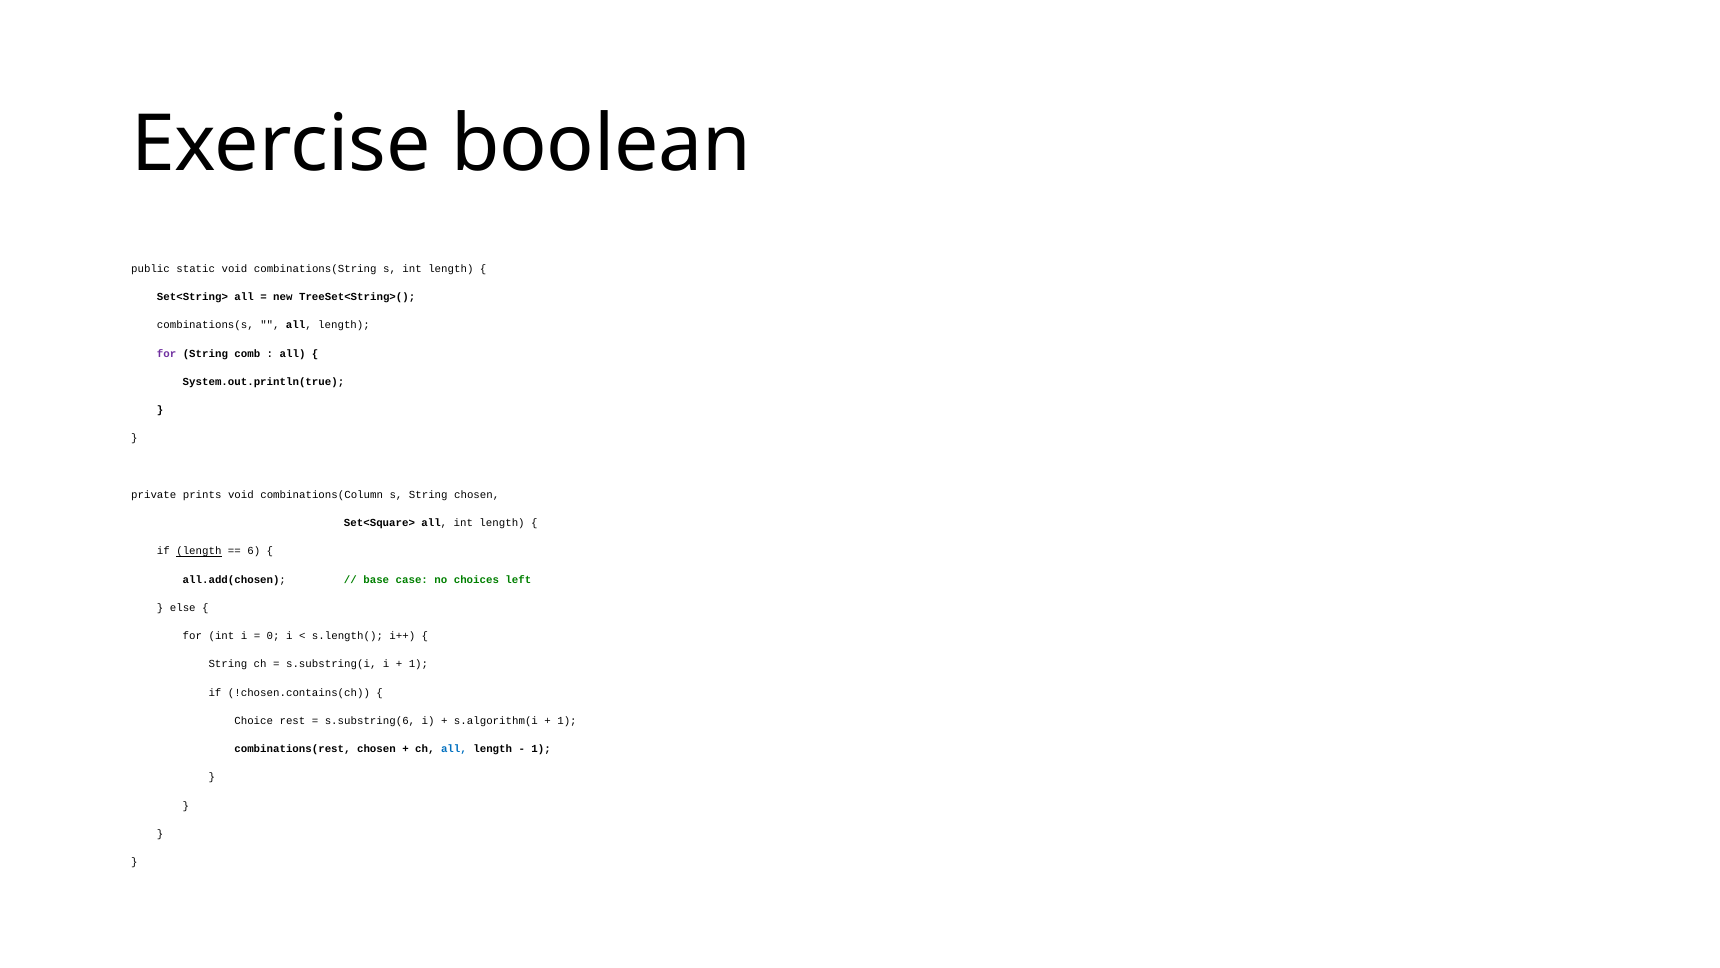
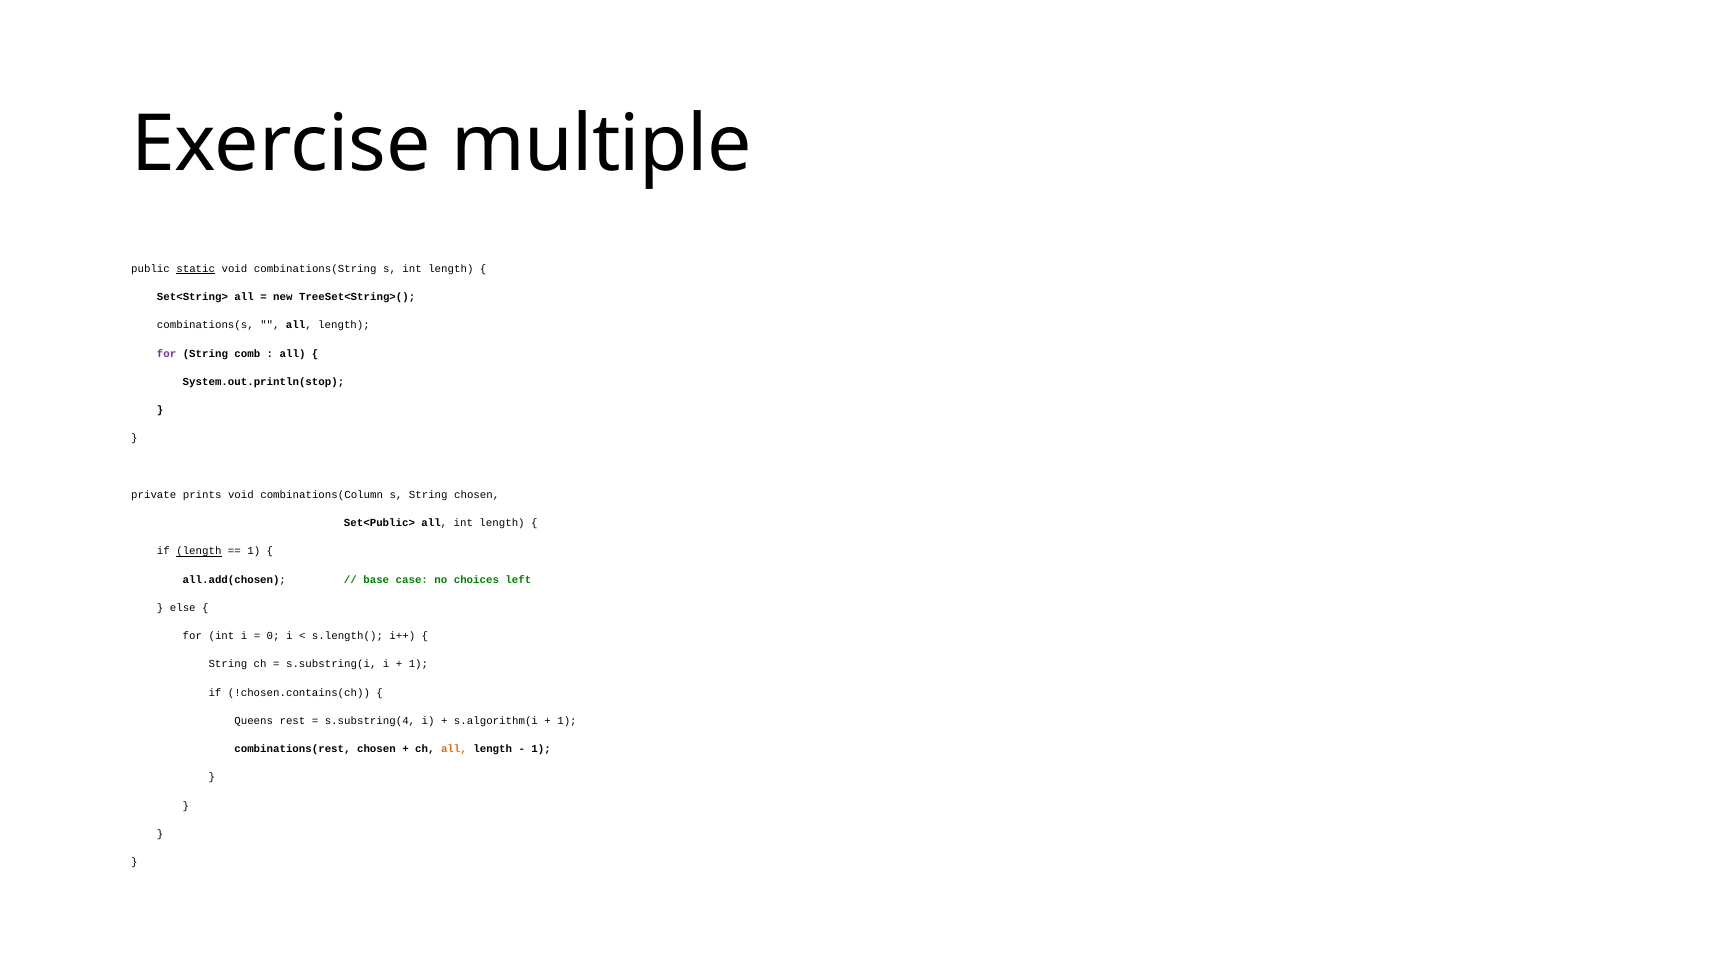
boolean: boolean -> multiple (601, 144)
static underline: none -> present (196, 269)
System.out.println(true: System.out.println(true -> System.out.println(stop (263, 382)
Set<Square>: Set<Square> -> Set<Public> (380, 523)
6: 6 -> 1 (254, 551)
Choice: Choice -> Queens (254, 721)
s.substring(6: s.substring(6 -> s.substring(4 (370, 721)
all colour: blue -> orange (454, 749)
